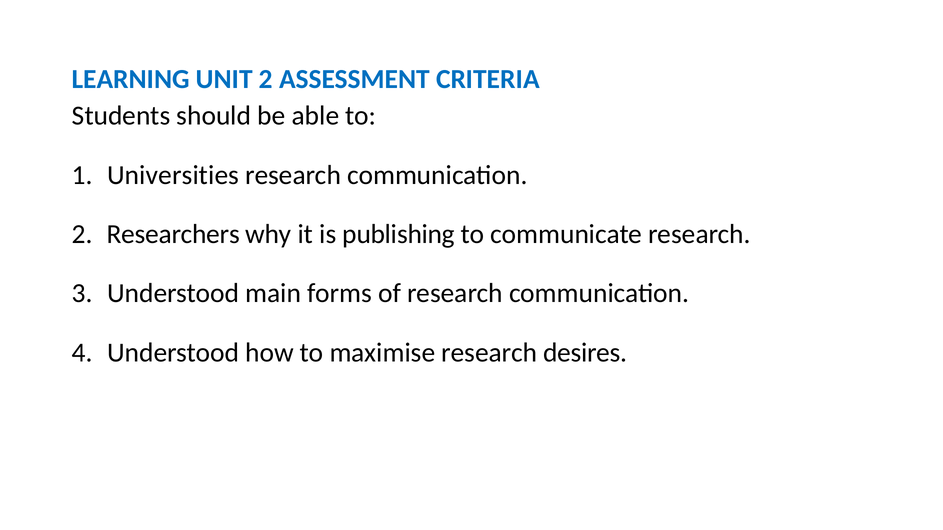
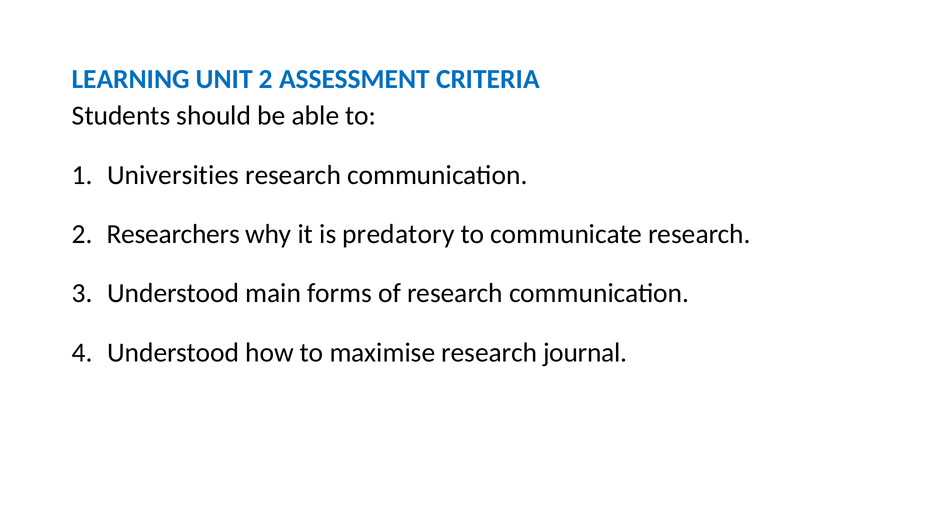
publishing: publishing -> predatory (398, 234)
desires: desires -> journal (585, 353)
